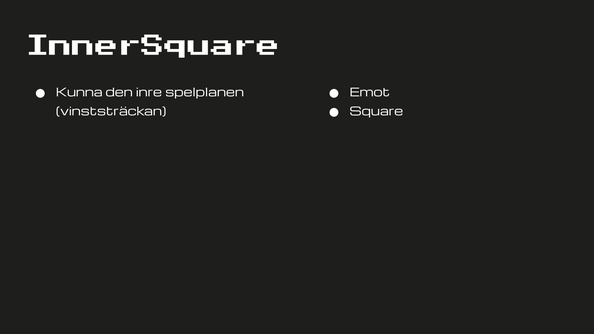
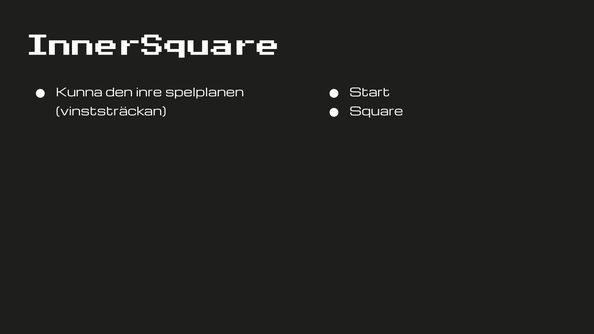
Emot: Emot -> Start (370, 93)
